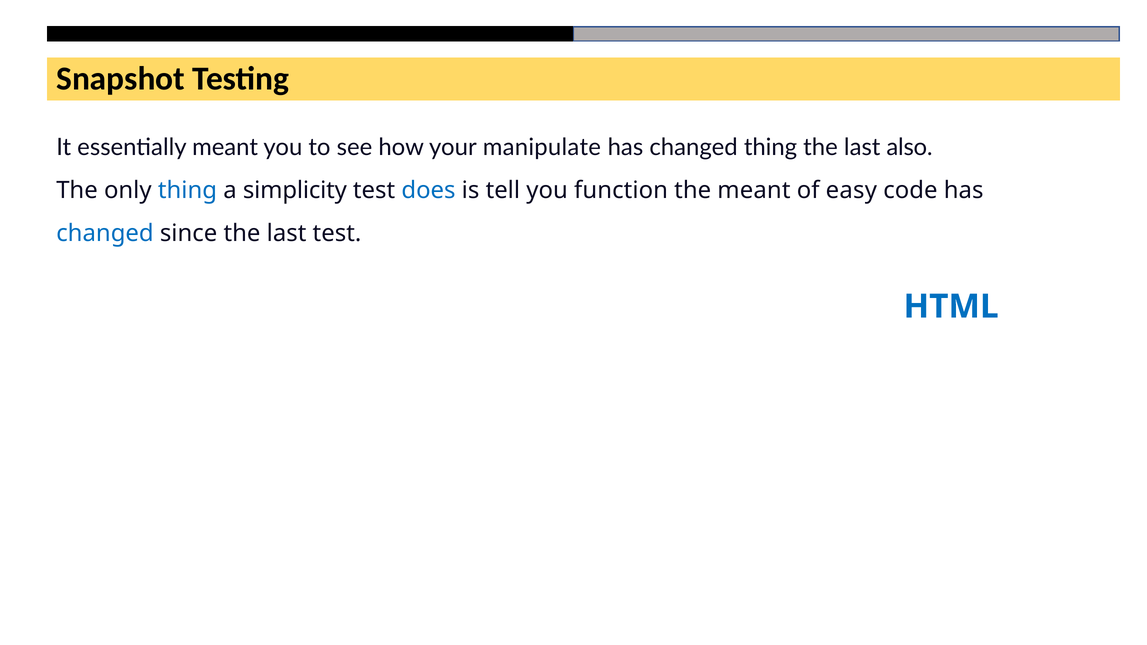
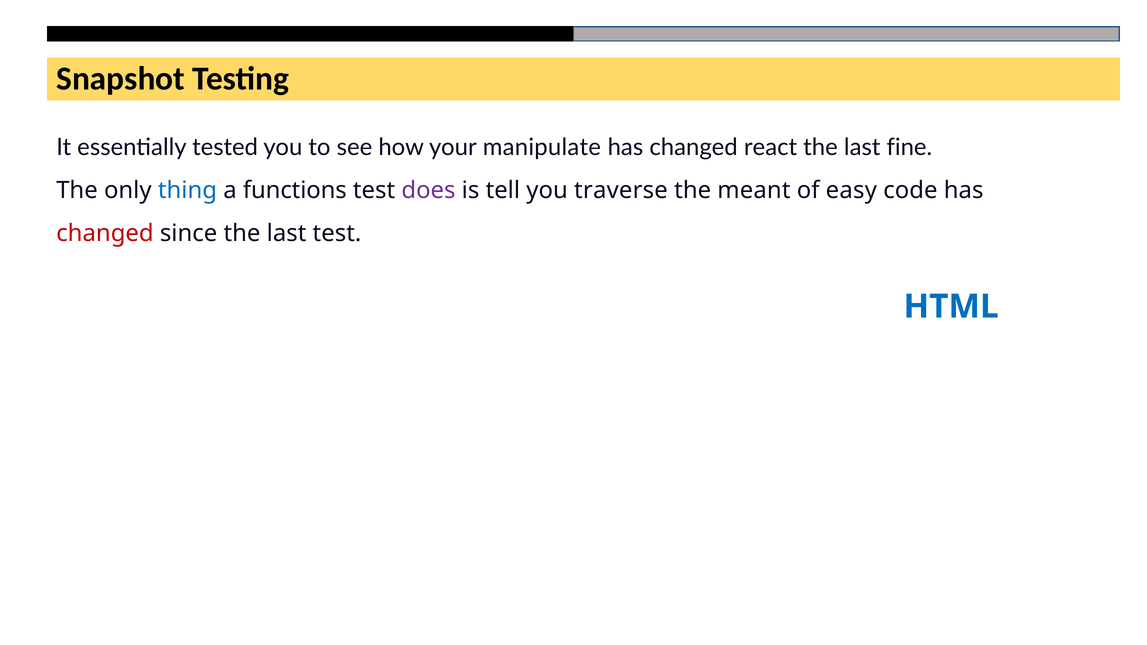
essentially meant: meant -> tested (225, 147)
changed thing: thing -> react (771, 147)
also: also -> fine (909, 147)
simplicity: simplicity -> functions (295, 190)
does colour: blue -> purple (428, 190)
function: function -> traverse (621, 190)
changed colour: blue -> red (105, 233)
